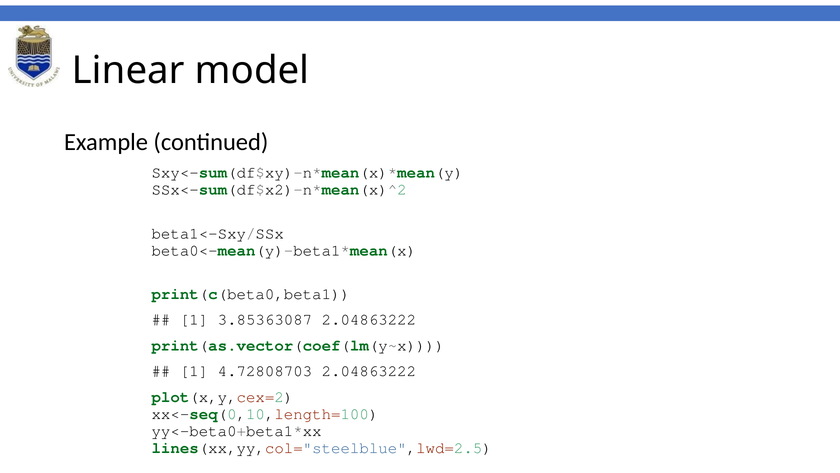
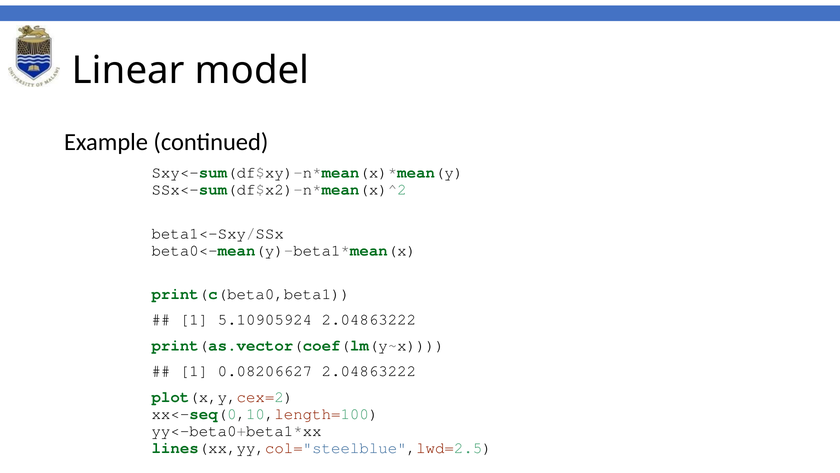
3.85363087: 3.85363087 -> 5.10905924 (265, 319)
4.72808703: 4.72808703 -> 0.08206627 (265, 371)
